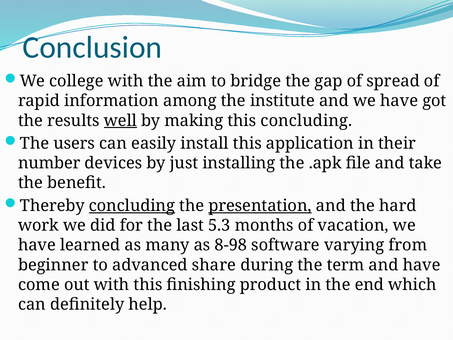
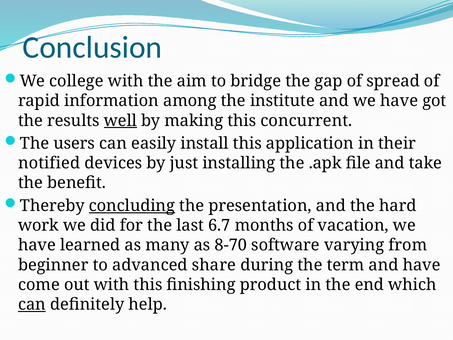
this concluding: concluding -> concurrent (306, 121)
number: number -> notified (49, 163)
presentation underline: present -> none (260, 206)
5.3: 5.3 -> 6.7 (219, 225)
8-98: 8-98 -> 8-70 (231, 245)
can underline: none -> present (32, 304)
